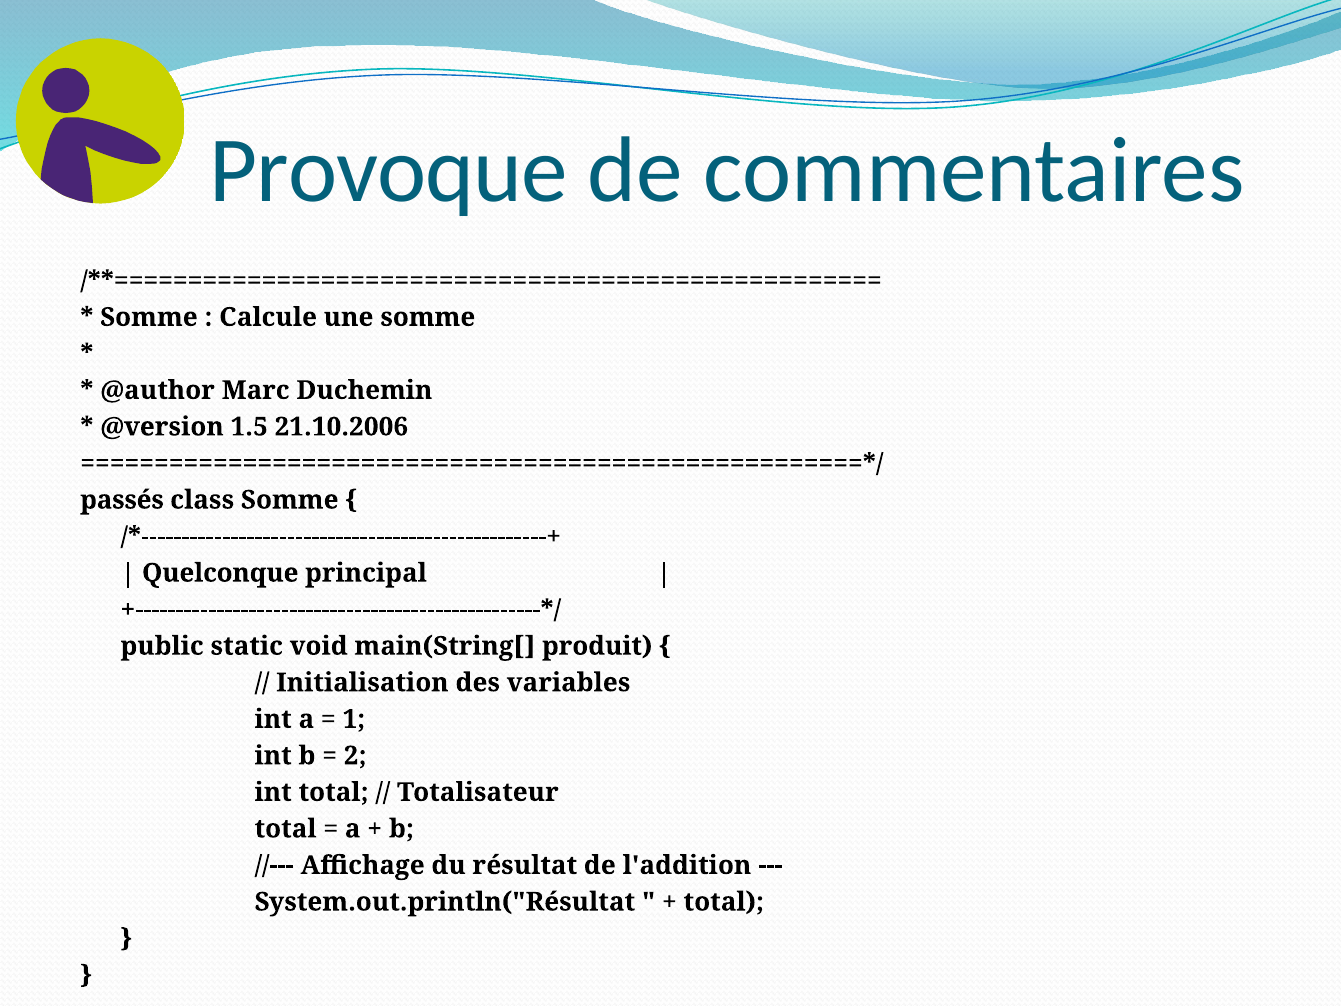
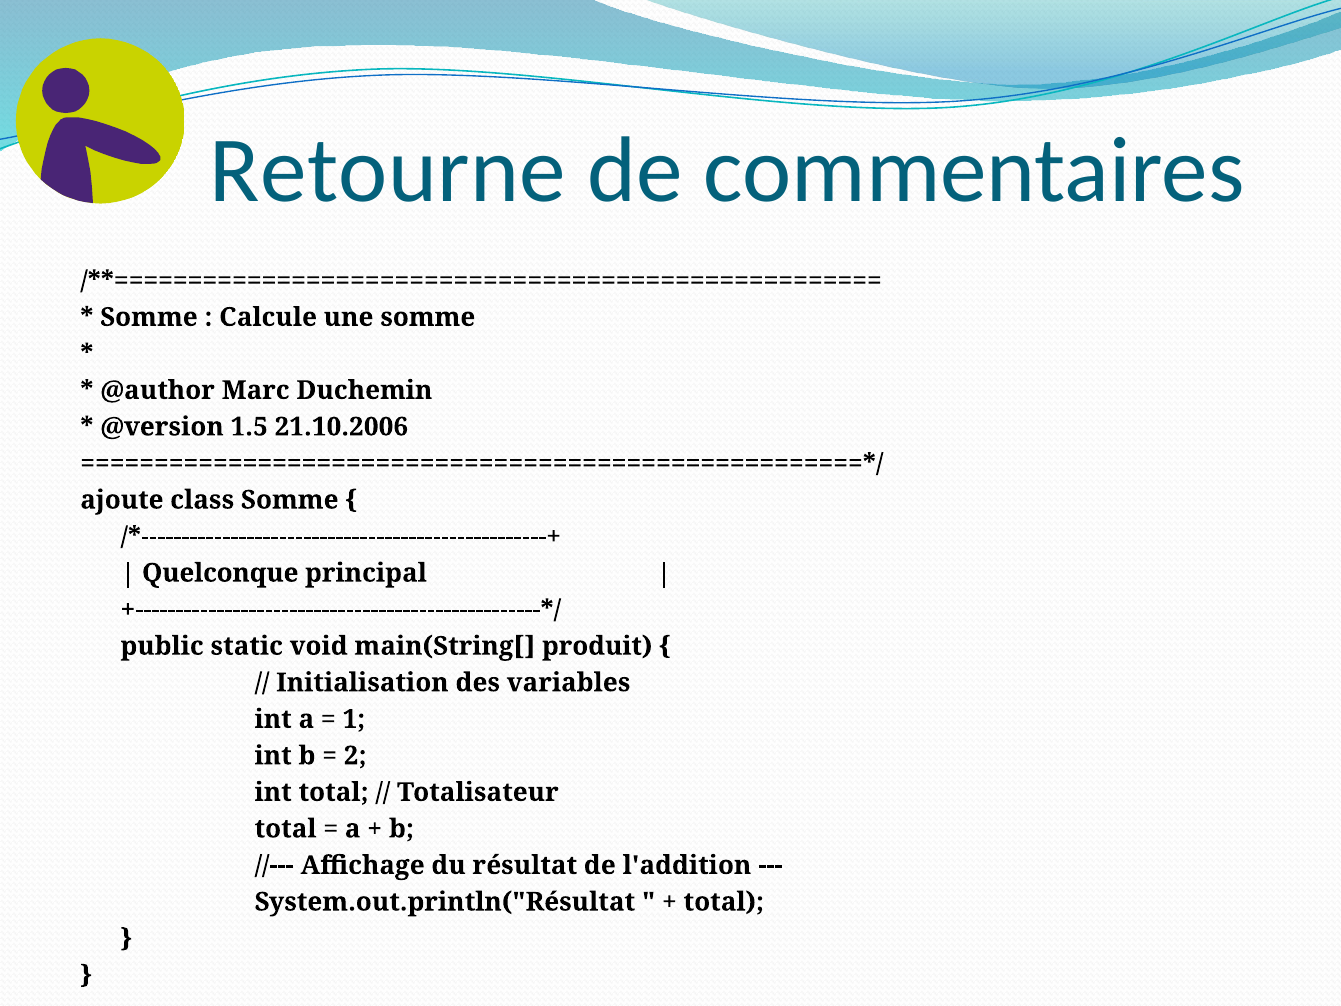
Provoque: Provoque -> Retourne (388, 171)
passés: passés -> ajoute (122, 500)
